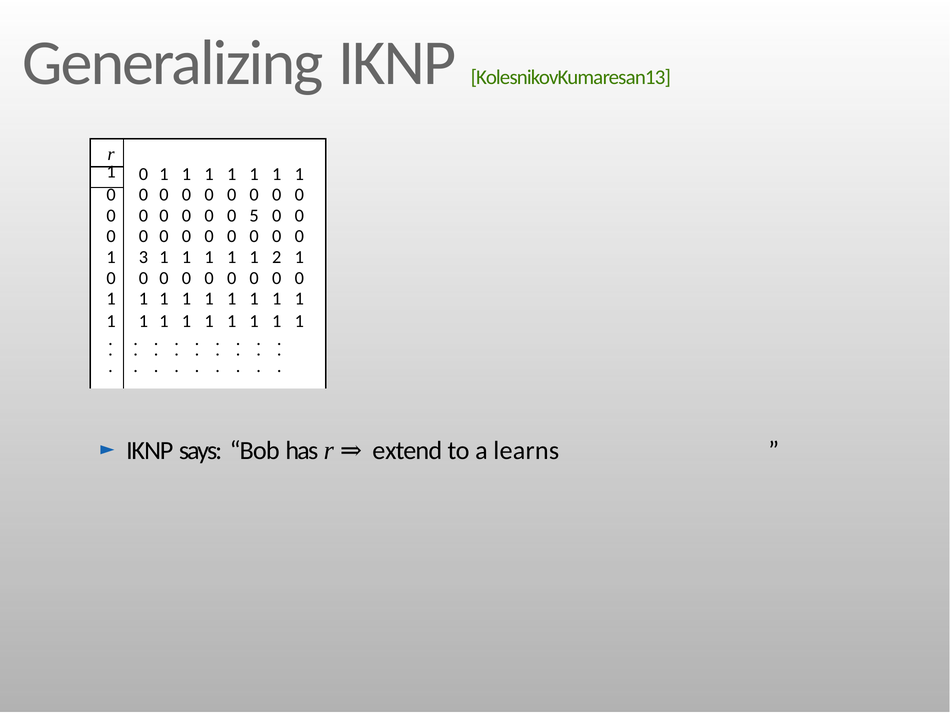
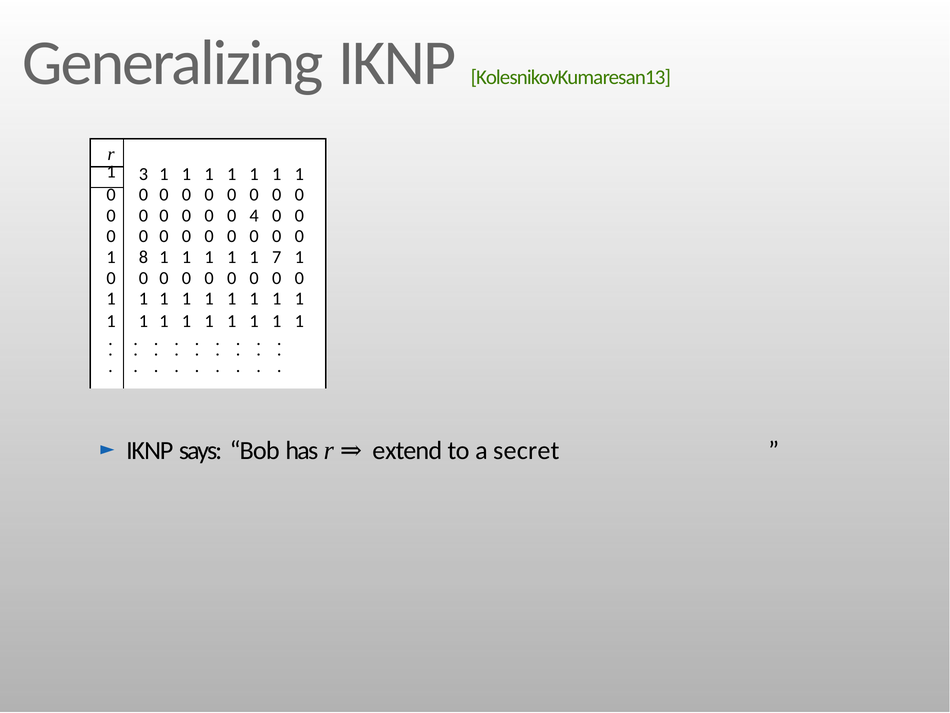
0: 0 -> 3 (144, 174)
5: 5 -> 4 (254, 216)
3: 3 -> 8 (144, 257)
2: 2 -> 7 (277, 257)
learns: learns -> secret (526, 451)
